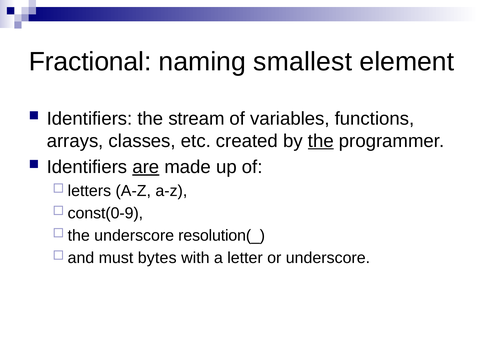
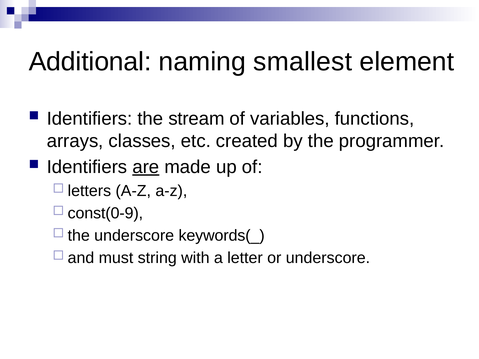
Fractional: Fractional -> Additional (90, 62)
the underline: present -> none (321, 141)
resolution(_: resolution(_ -> keywords(_ (222, 236)
bytes: bytes -> string (157, 258)
